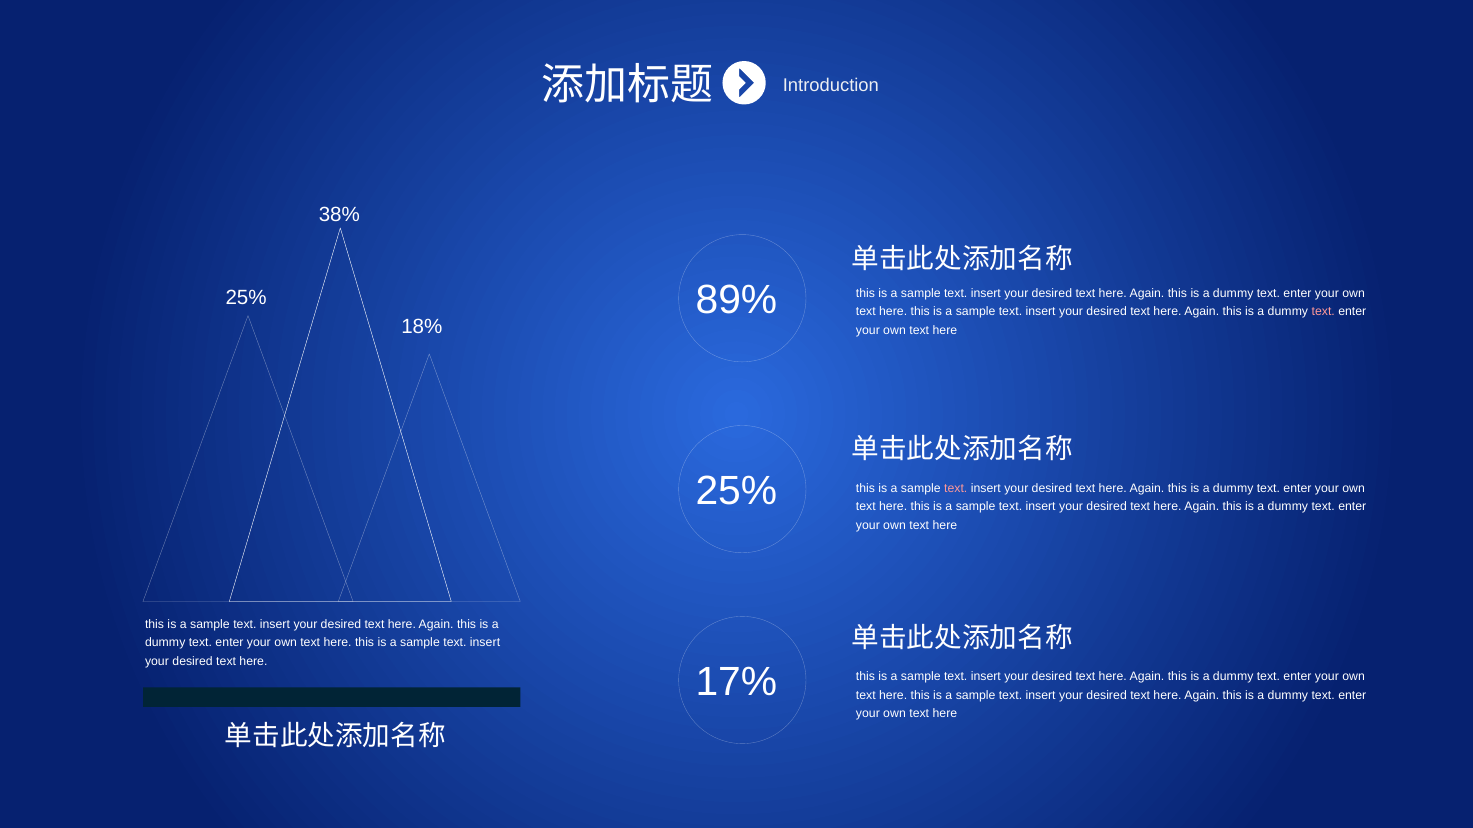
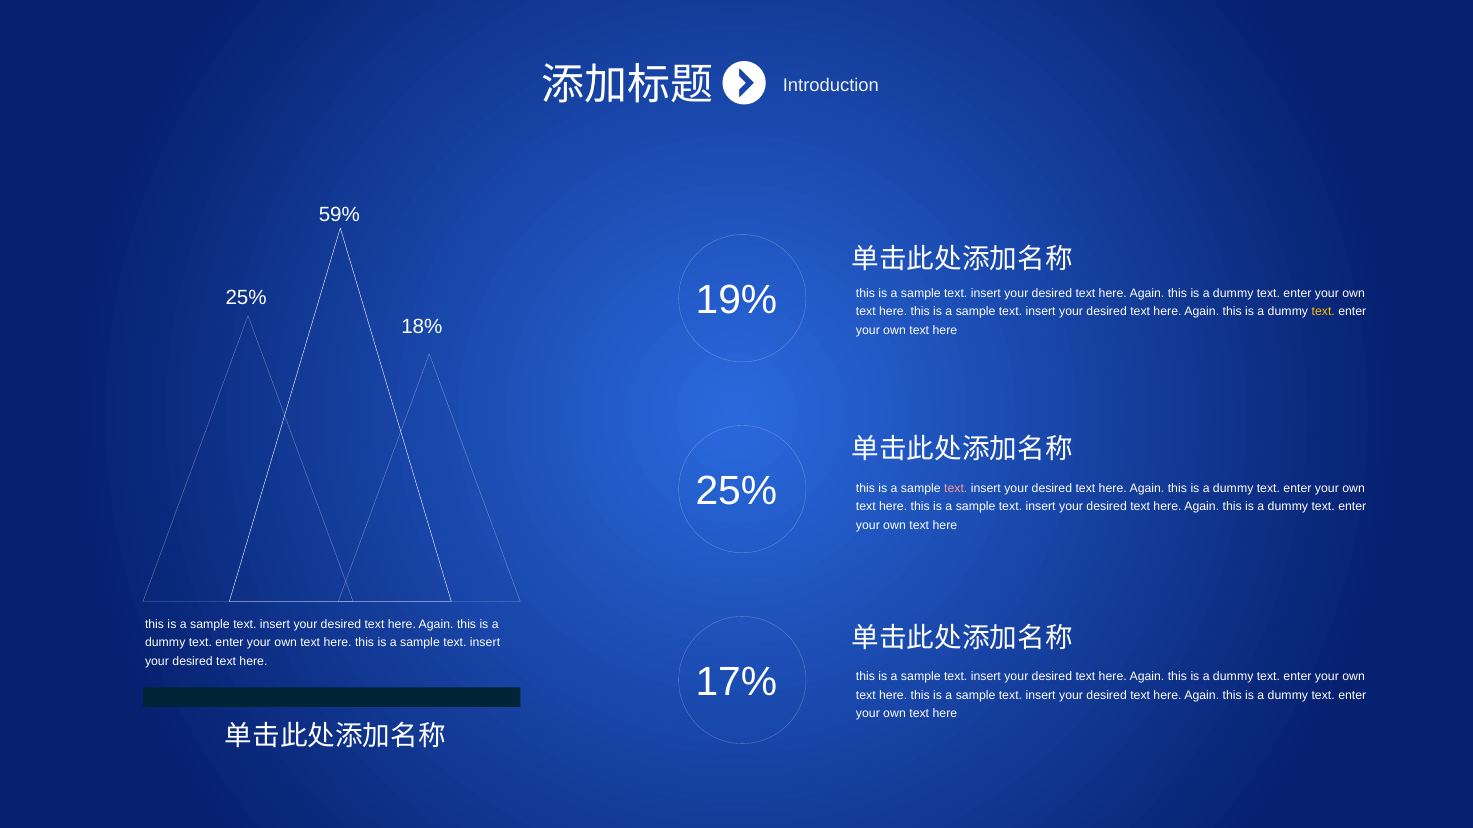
38%: 38% -> 59% (339, 215)
89%: 89% -> 19% (736, 300)
text colour: pink -> yellow (1323, 312)
